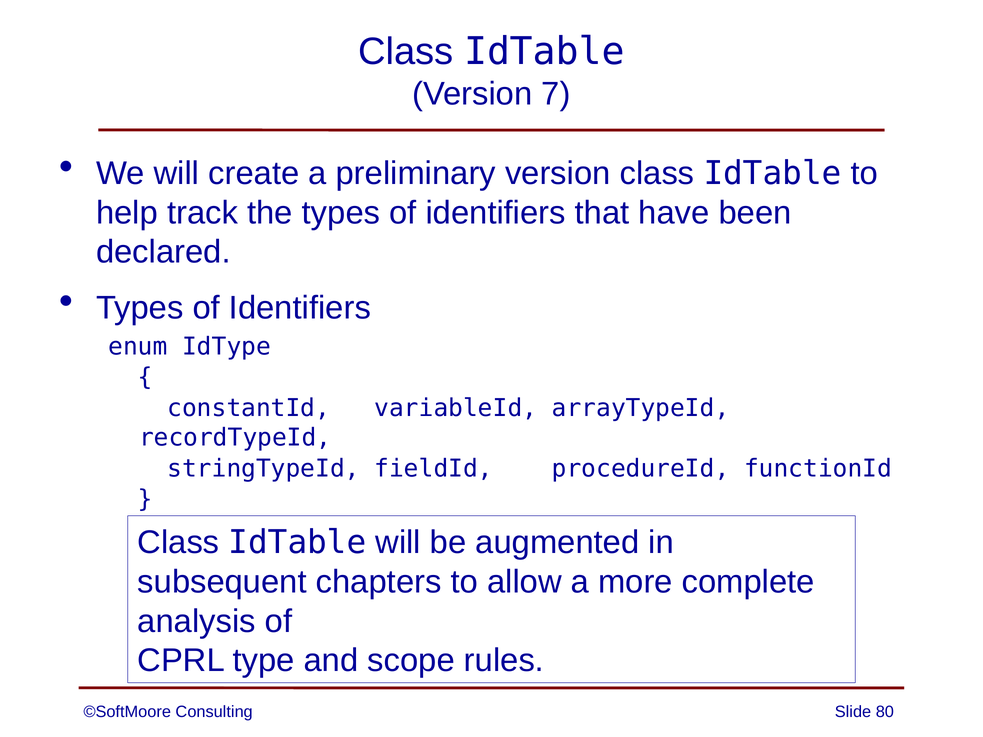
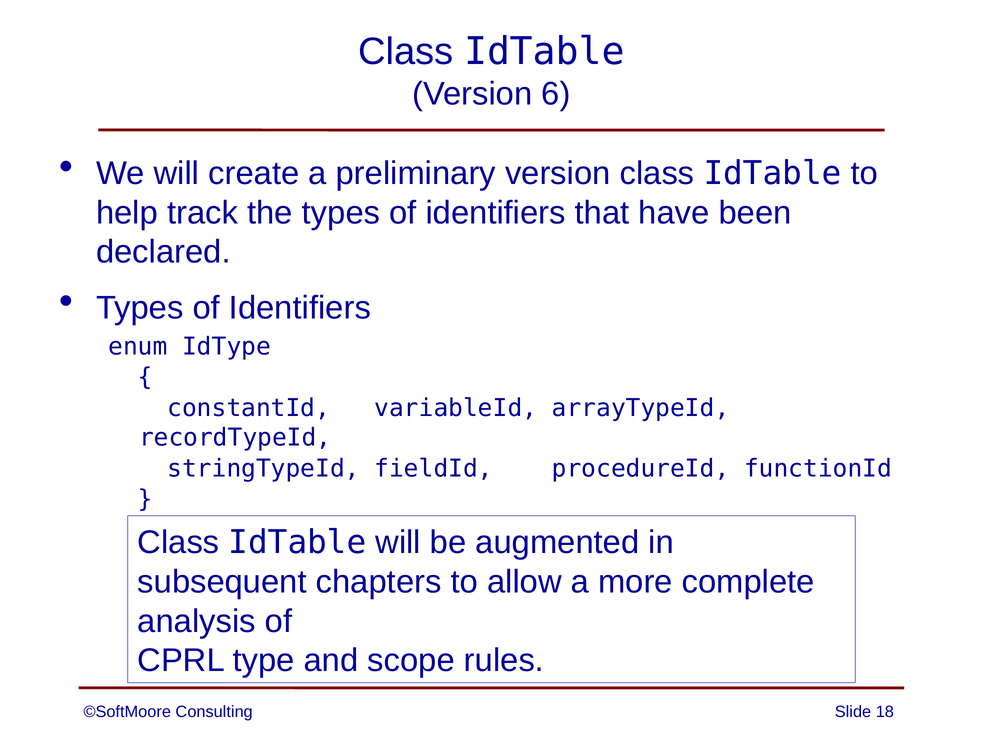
7: 7 -> 6 (556, 94)
80: 80 -> 18 (885, 712)
